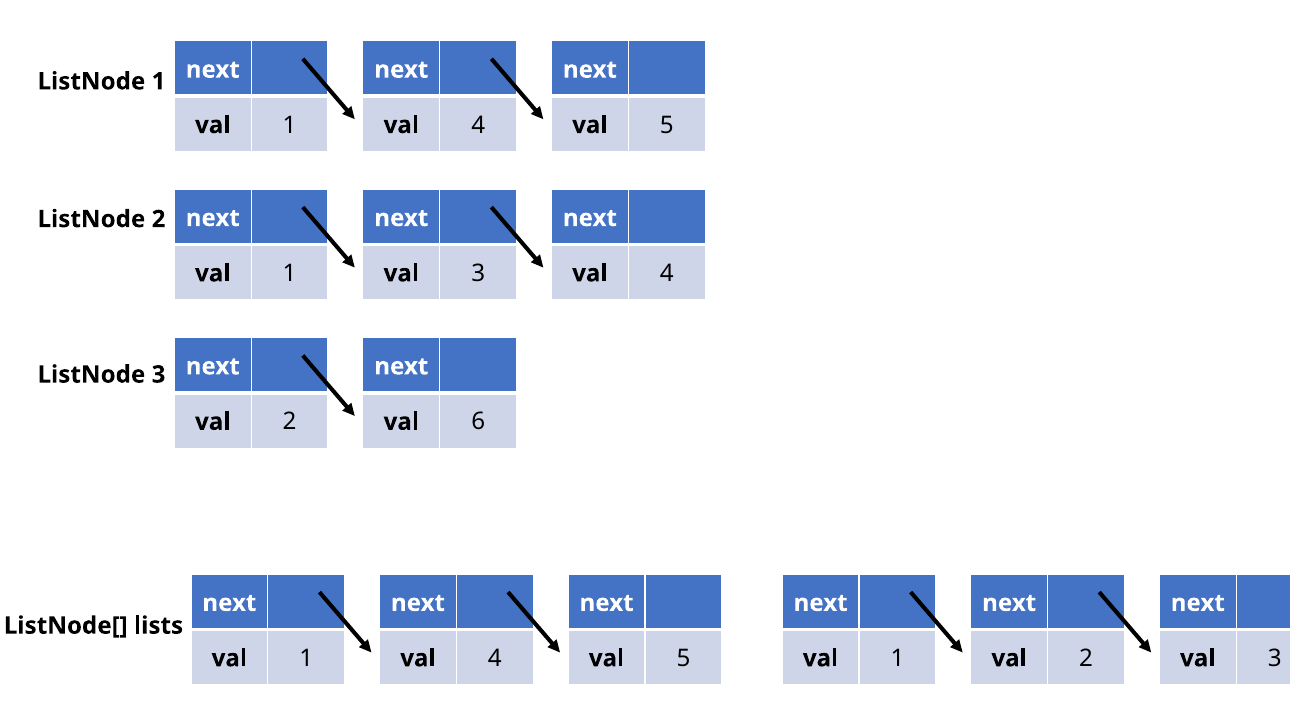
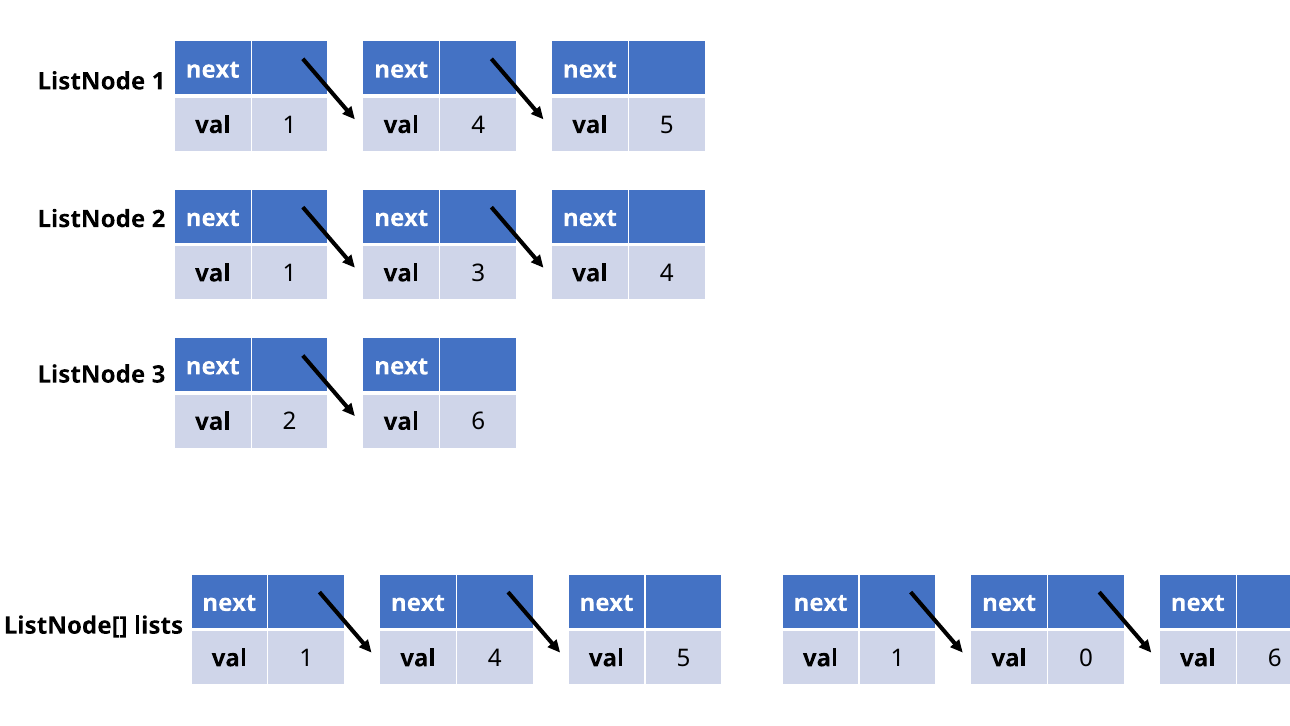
2: 2 -> 0 (1086, 658)
3: 3 -> 6 (1275, 658)
